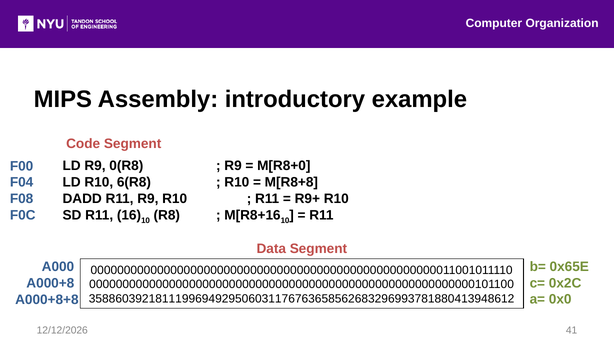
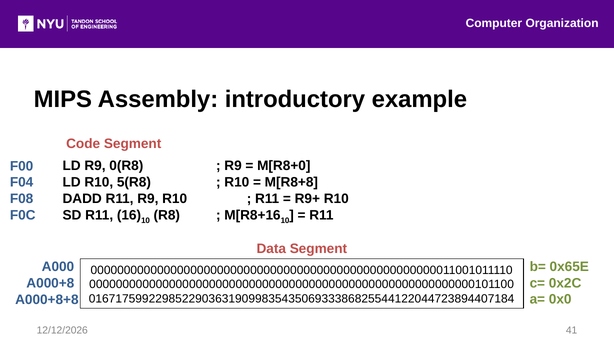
6(R8: 6(R8 -> 5(R8 (134, 182)
3588603921811199694929506031176763658562683296993781880413948612: 3588603921811199694929506031176763658562683296993781880413948612 -> 0167175992298522903631909983543506933386825544122044723894407184 (302, 298)
